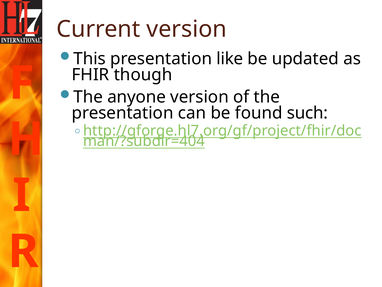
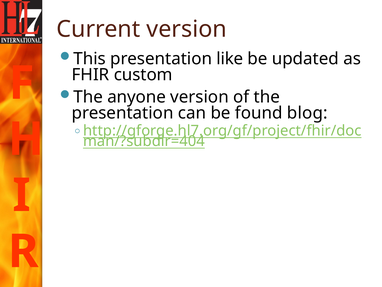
though: though -> custom (143, 75)
such: such -> blog (307, 113)
